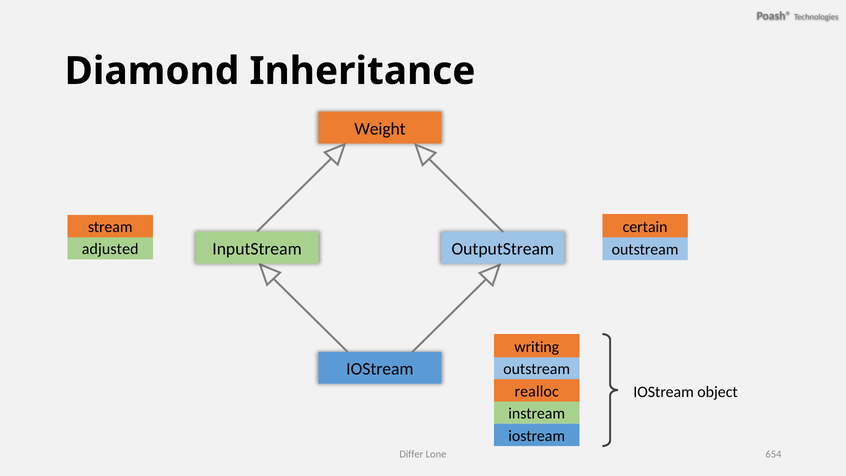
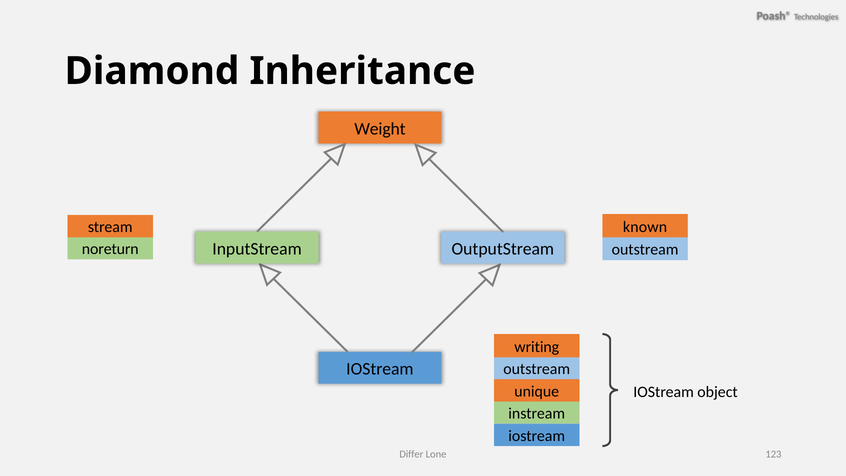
certain: certain -> known (645, 227)
adjusted: adjusted -> noreturn (110, 249)
realloc: realloc -> unique (537, 391)
654: 654 -> 123 (773, 454)
